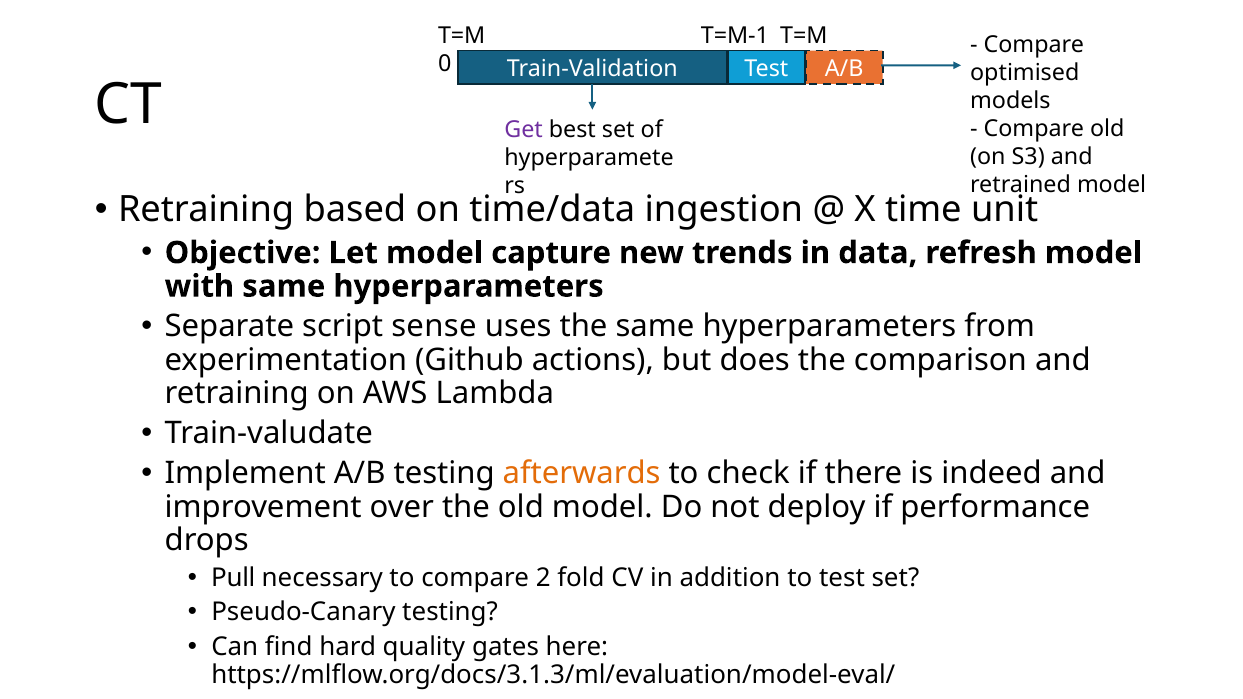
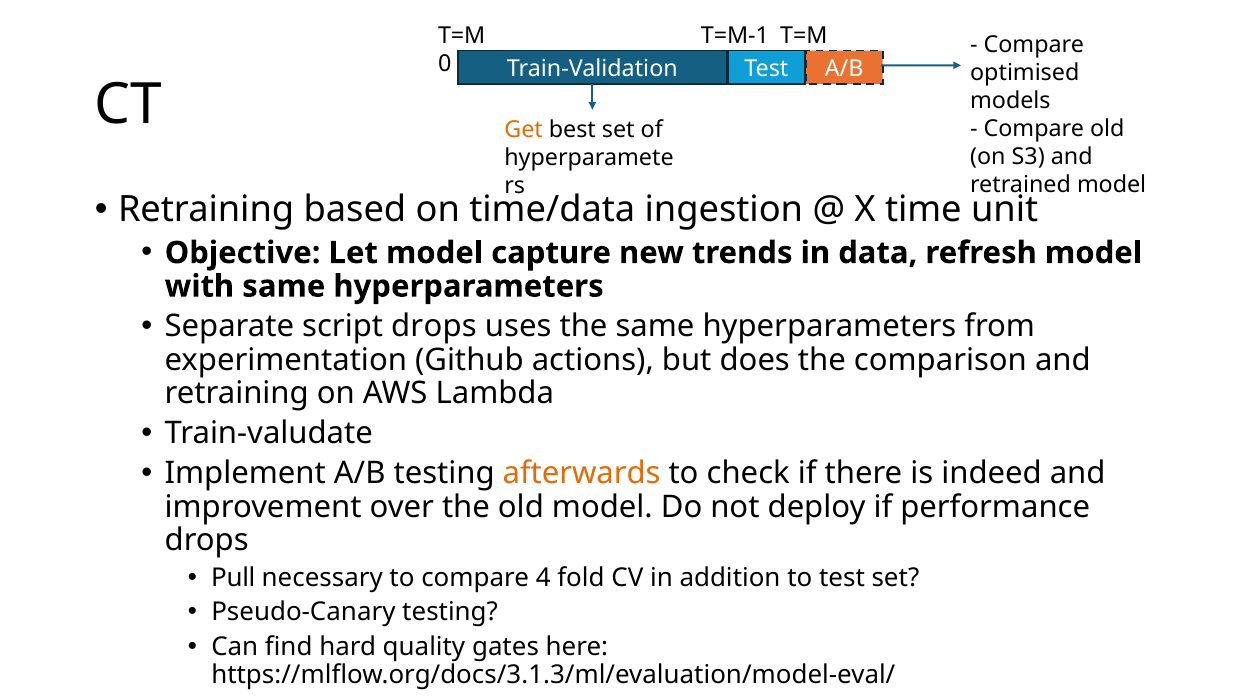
Get colour: purple -> orange (524, 130)
script sense: sense -> drops (434, 326)
2: 2 -> 4 (543, 578)
